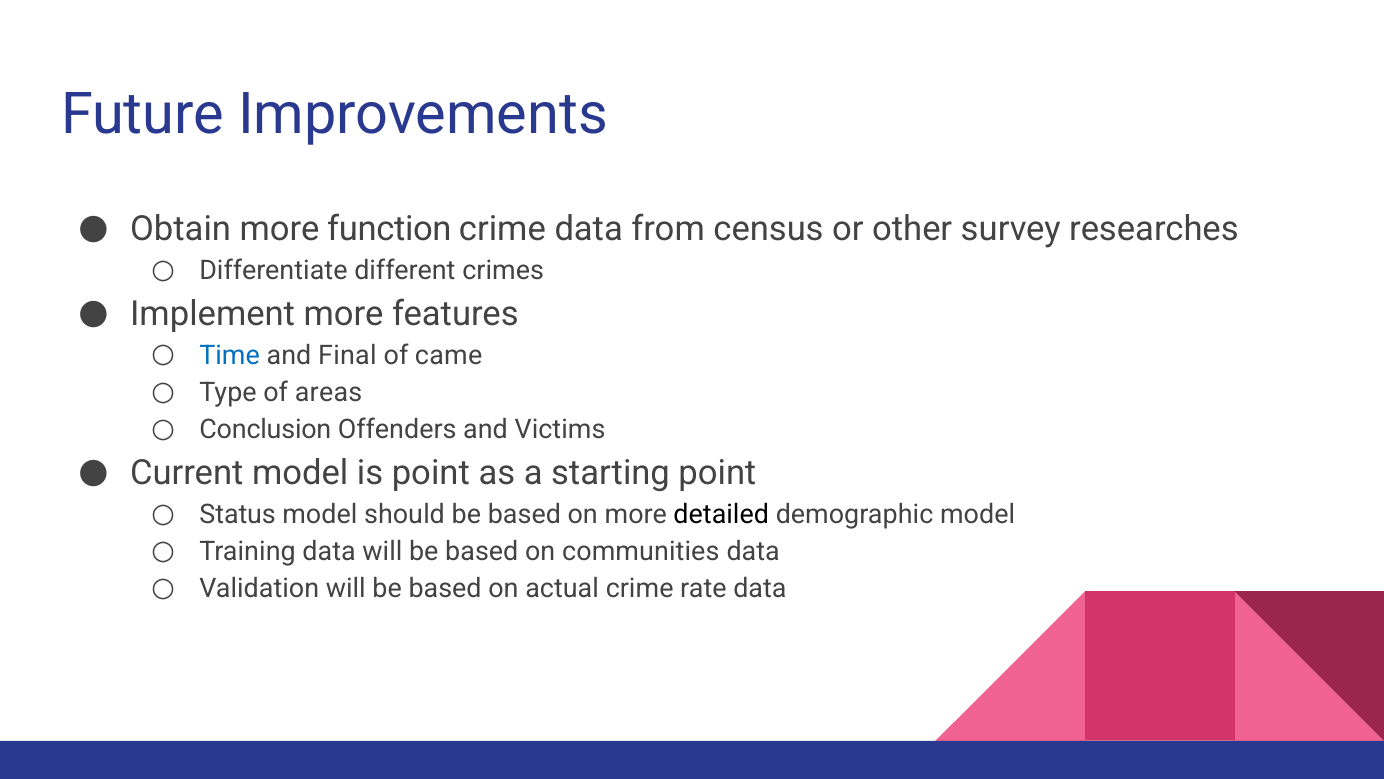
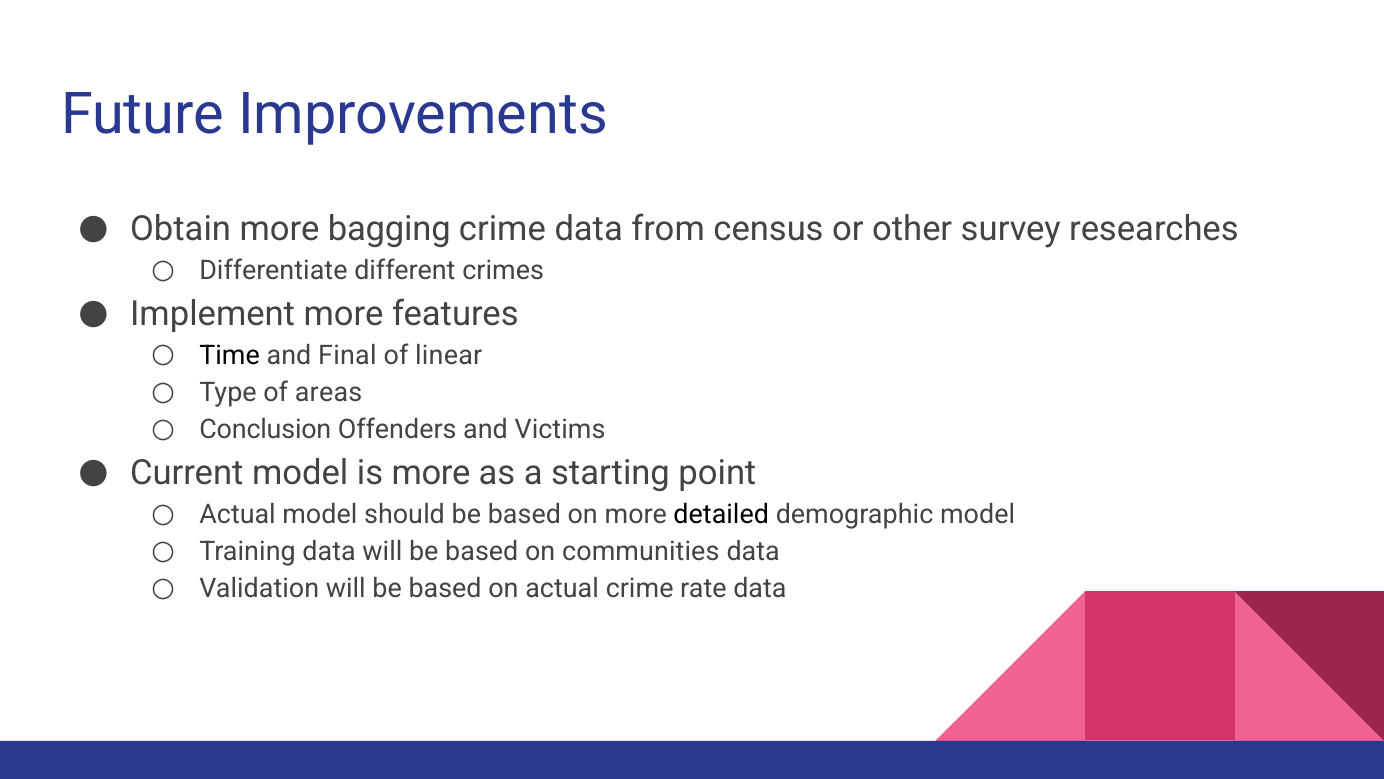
function: function -> bagging (389, 229)
Time colour: blue -> black (230, 355)
came: came -> linear (449, 355)
is point: point -> more (431, 473)
Status: Status -> Actual (238, 514)
